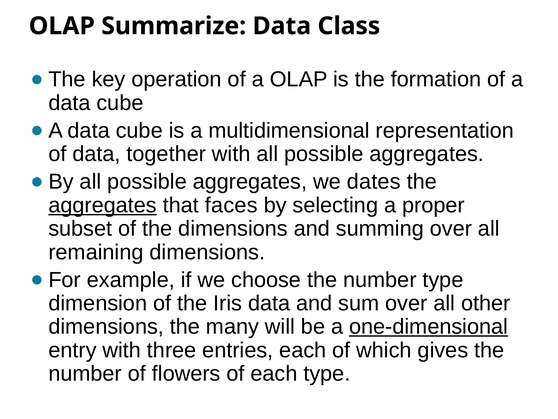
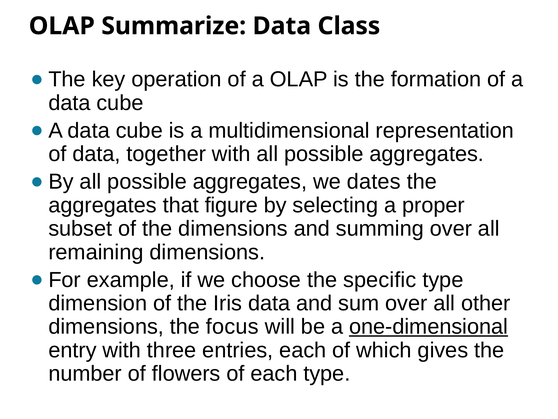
aggregates underline: present -> none (103, 205)
faces: faces -> figure (231, 205)
choose the number: number -> specific (380, 280)
many: many -> focus (232, 326)
